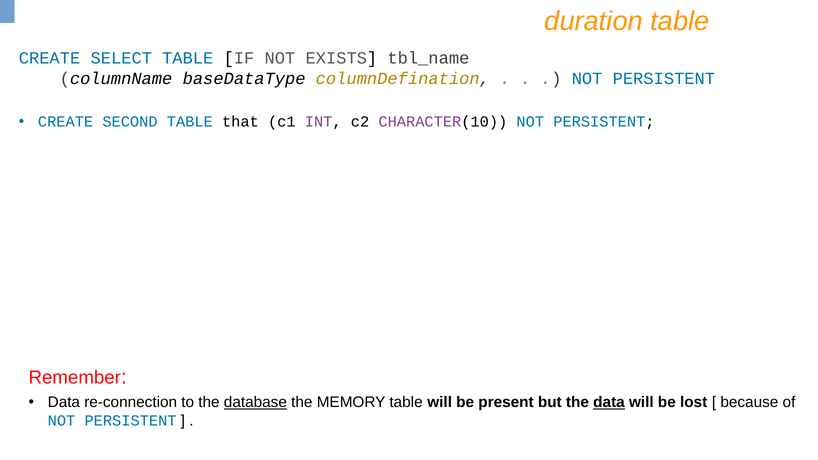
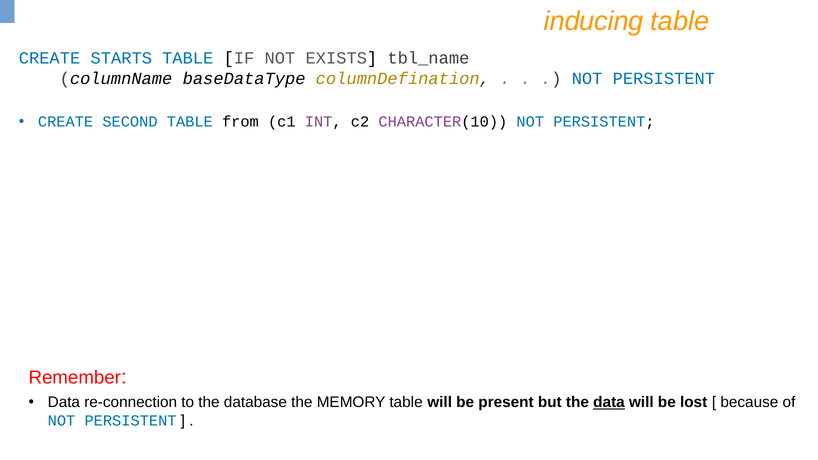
duration: duration -> inducing (594, 21)
SELECT: SELECT -> STARTS (121, 58)
that: that -> from (240, 122)
database underline: present -> none (255, 402)
